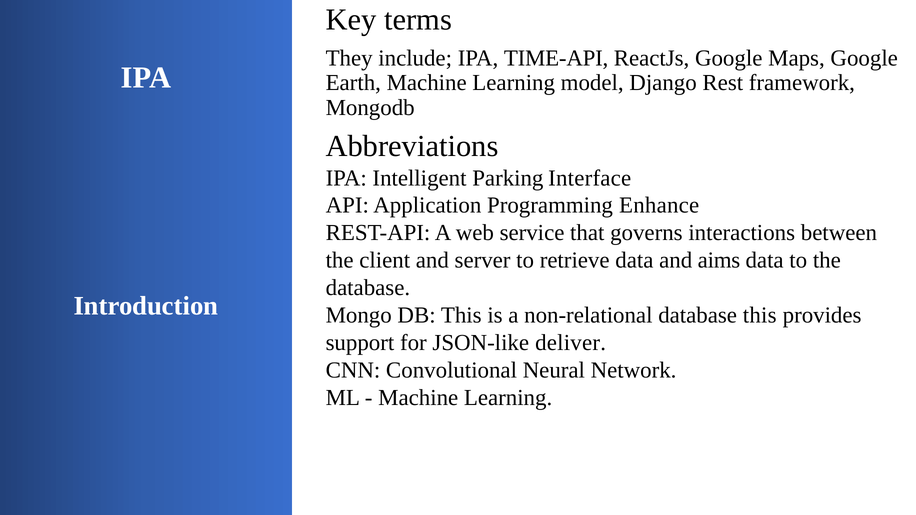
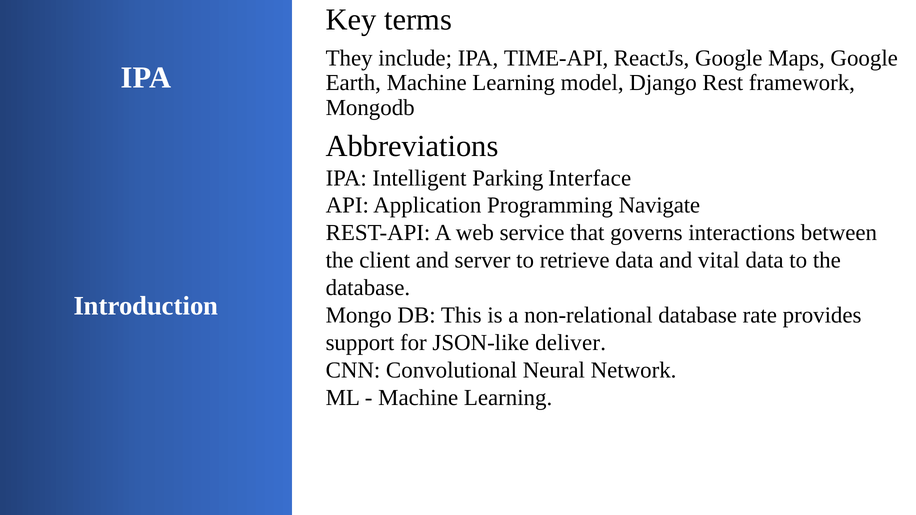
Enhance: Enhance -> Navigate (659, 206)
aims: aims -> vital (719, 260)
database this: this -> rate (760, 315)
